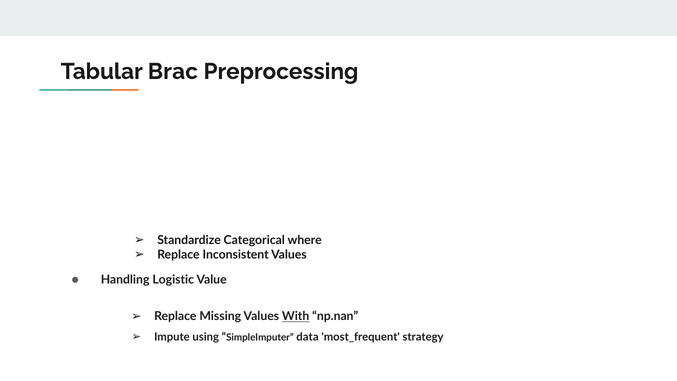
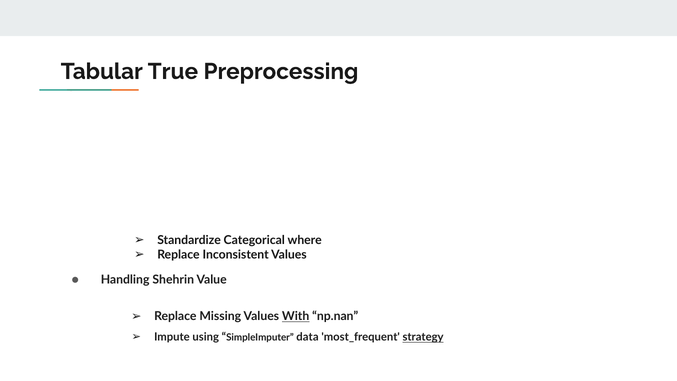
Brac: Brac -> True (173, 71)
Logistic: Logistic -> Shehrin (173, 280)
strategy underline: none -> present (423, 337)
